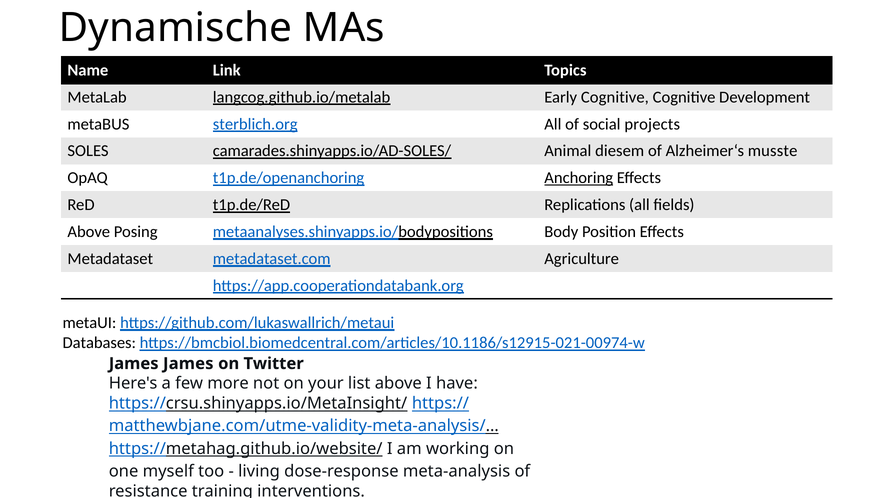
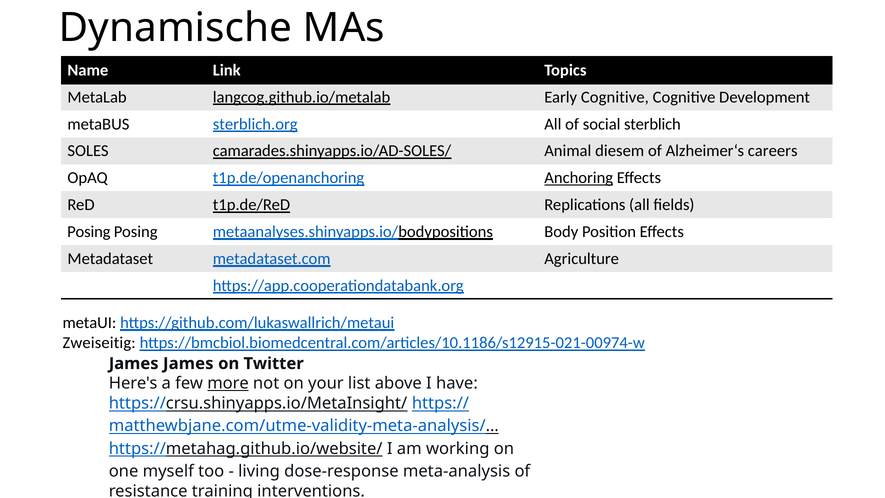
projects: projects -> sterblich (652, 124)
musste: musste -> careers (773, 151)
Above: Above -> Posing (89, 232)
Databases: Databases -> Zweiseitig (99, 343)
more underline: none -> present (228, 383)
